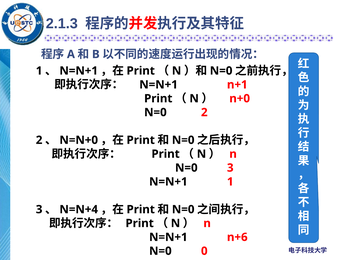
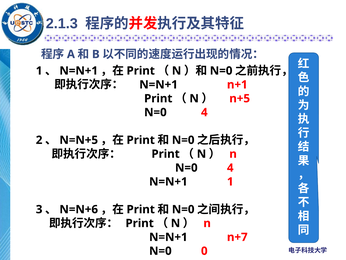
n+0: n+0 -> n+5 (240, 98)
2: 2 -> 4 (204, 112)
N=N+0: N=N+0 -> N=N+5 (79, 140)
3: 3 -> 4 (230, 168)
N=N+4: N=N+4 -> N=N+6 (79, 209)
n+6: n+6 -> n+7 (237, 237)
